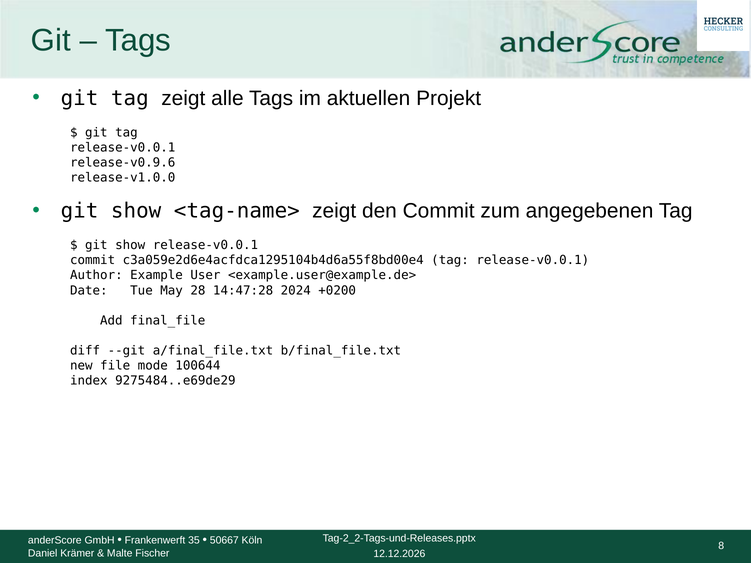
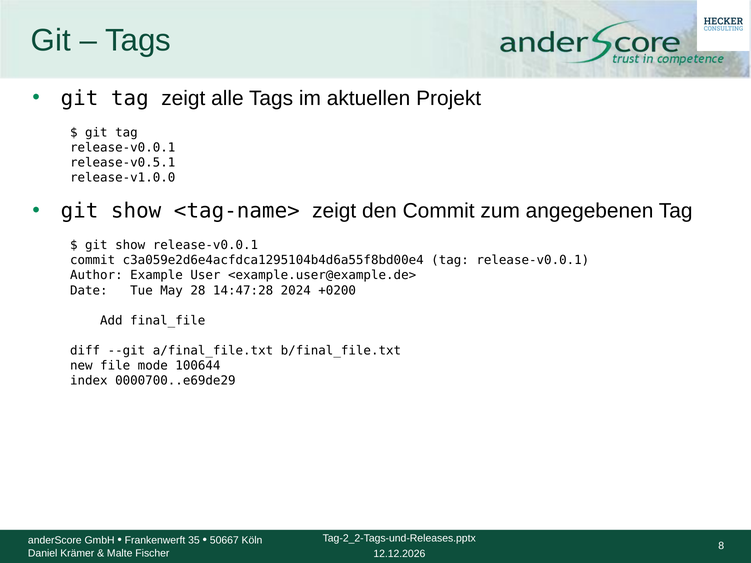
release-v0.9.6: release-v0.9.6 -> release-v0.5.1 (123, 163)
9275484..e69de29: 9275484..e69de29 -> 0000700..e69de29 (175, 381)
